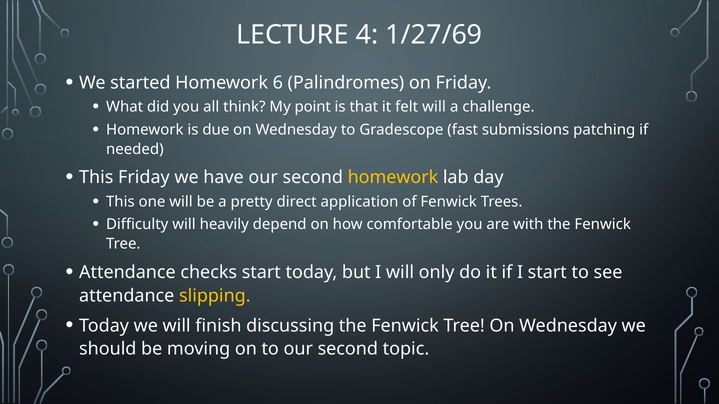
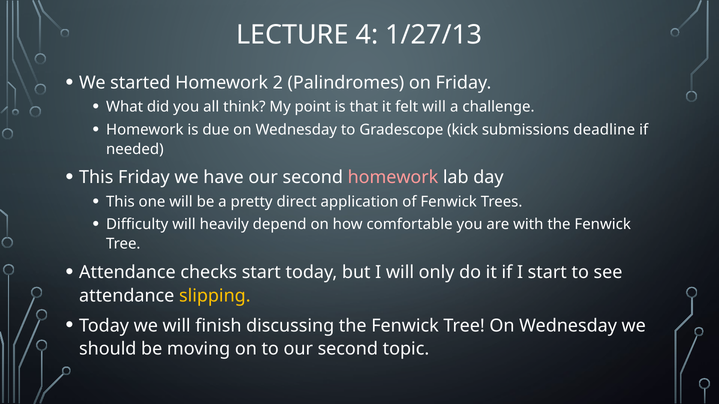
1/27/69: 1/27/69 -> 1/27/13 (434, 35)
6: 6 -> 2 (278, 83)
fast: fast -> kick (463, 130)
patching: patching -> deadline (604, 130)
homework colour: yellow -> pink (393, 178)
